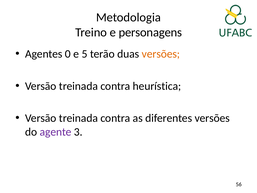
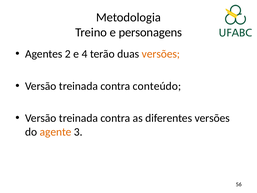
0: 0 -> 2 (68, 54)
5: 5 -> 4 (85, 54)
heurística: heurística -> conteúdo (157, 86)
agente colour: purple -> orange (56, 132)
